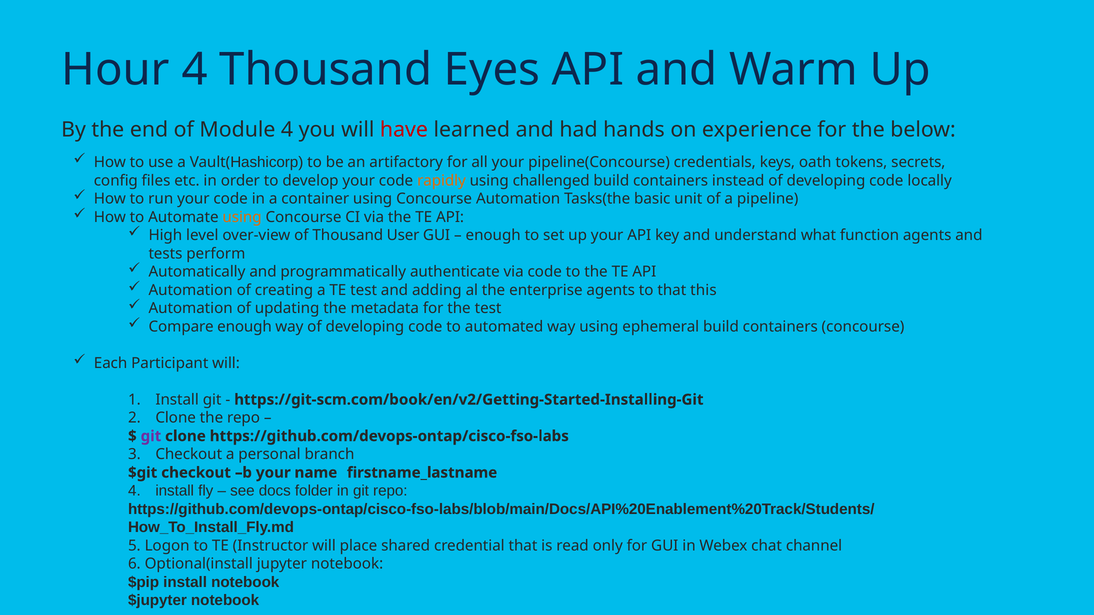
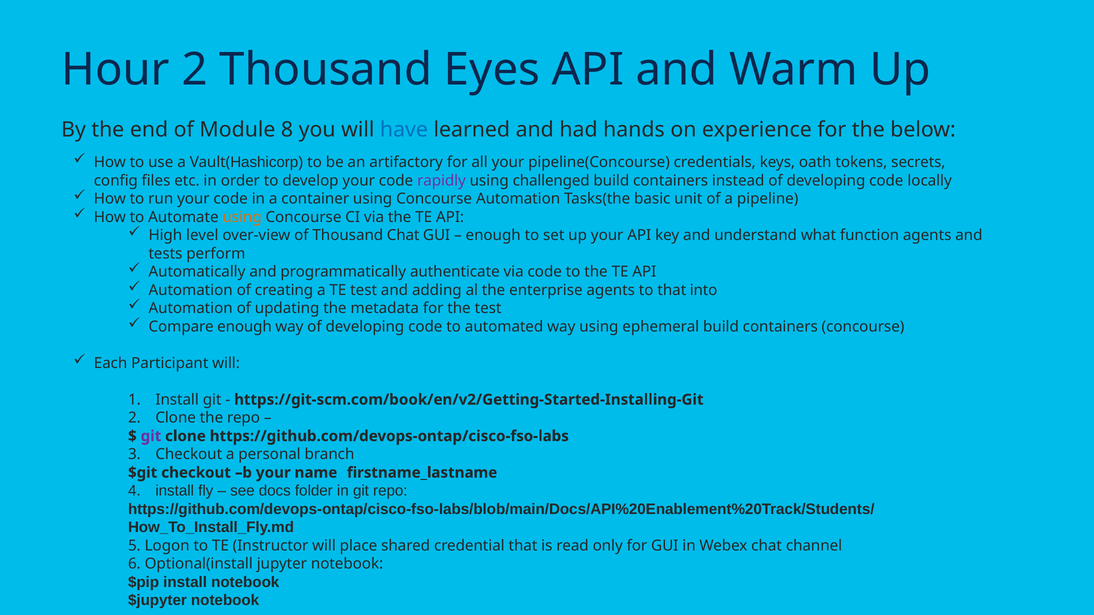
Hour 4: 4 -> 2 (195, 70)
Module 4: 4 -> 8 (287, 130)
have colour: red -> blue (404, 130)
rapidly colour: orange -> purple (441, 181)
Thousand User: User -> Chat (403, 236)
this: this -> into (704, 290)
